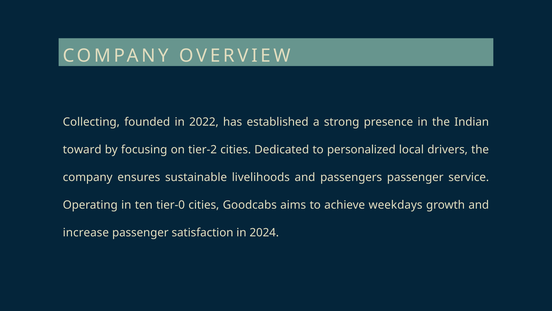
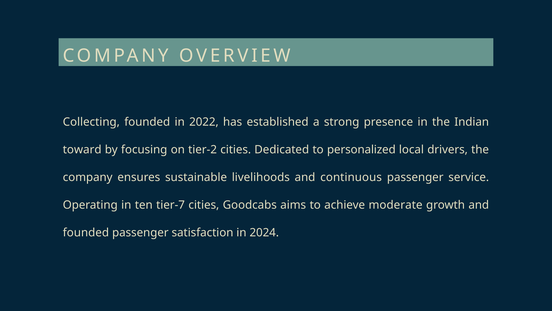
passengers: passengers -> continuous (351, 177)
tier-0: tier-0 -> tier-7 (171, 205)
weekdays: weekdays -> moderate (396, 205)
increase: increase -> founded (86, 232)
